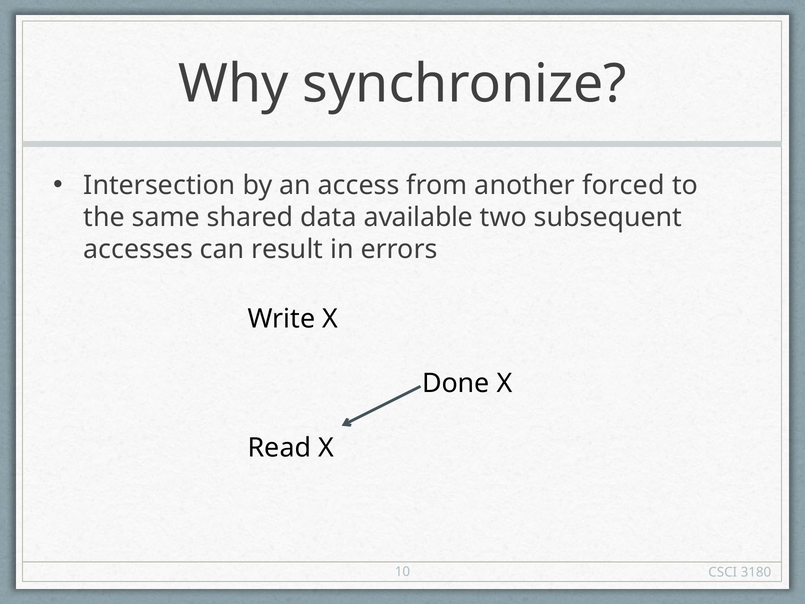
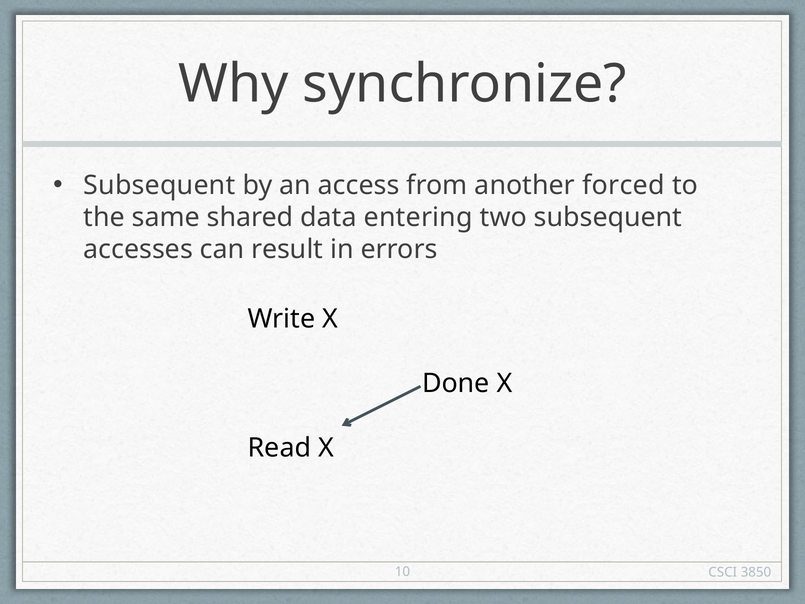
Intersection: Intersection -> Subsequent (159, 185)
available: available -> entering (418, 217)
3180: 3180 -> 3850 (756, 572)
